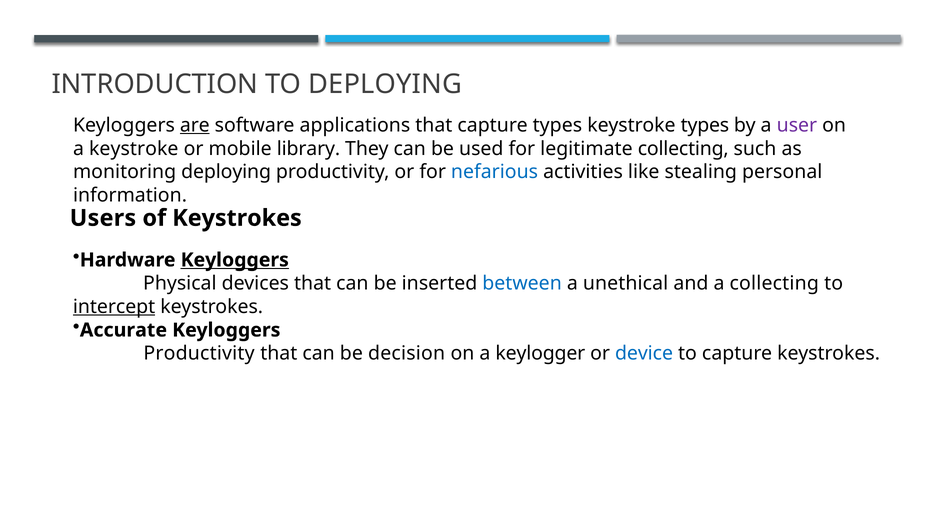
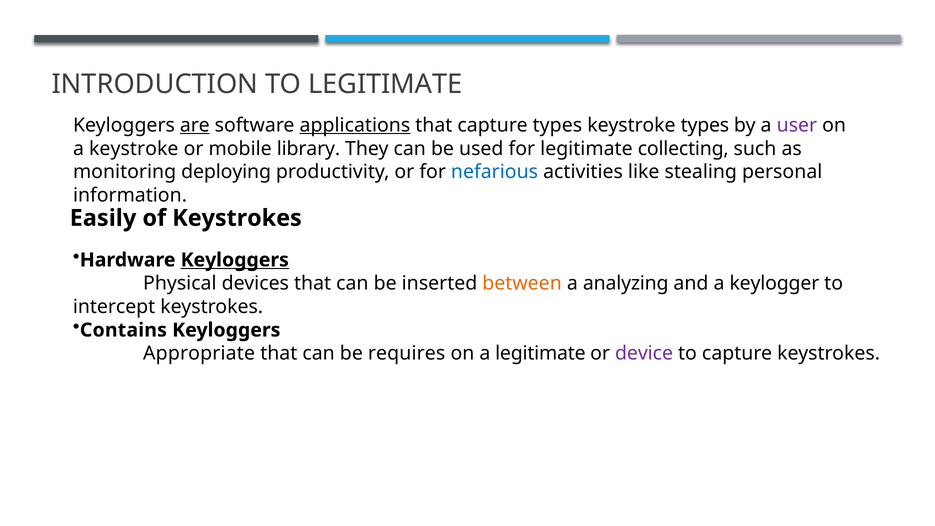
TO DEPLOYING: DEPLOYING -> LEGITIMATE (385, 84)
applications underline: none -> present (355, 125)
Users: Users -> Easily (103, 218)
between colour: blue -> orange (522, 283)
unethical: unethical -> analyzing (626, 283)
a collecting: collecting -> keylogger (774, 283)
intercept underline: present -> none (114, 307)
Accurate: Accurate -> Contains (123, 330)
Productivity: Productivity -> Appropriate (199, 353)
decision: decision -> requires (407, 353)
a keylogger: keylogger -> legitimate (540, 353)
device colour: blue -> purple (644, 353)
